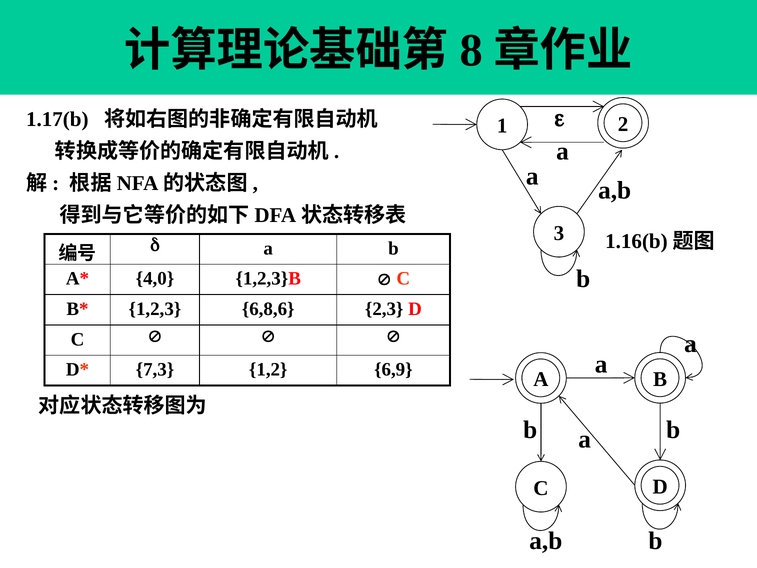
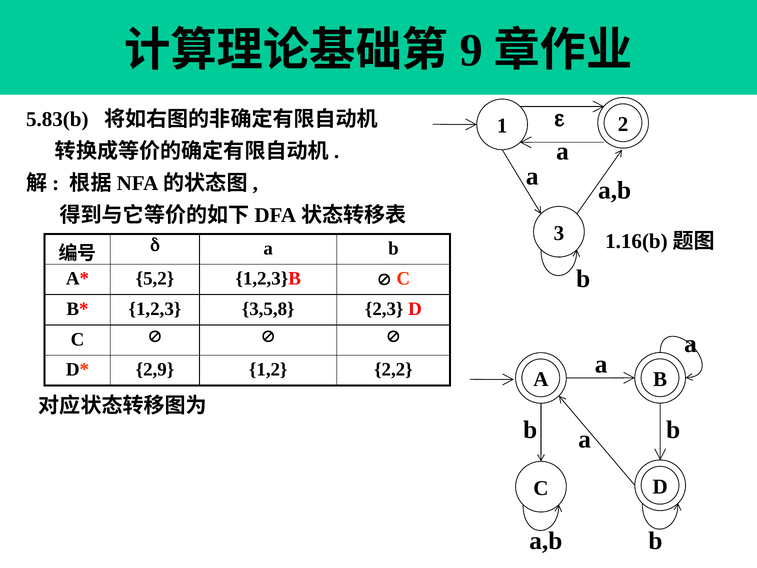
8: 8 -> 9 (471, 51)
1.17(b: 1.17(b -> 5.83(b (57, 119)
4,0: 4,0 -> 5,2 (155, 279)
6,8,6: 6,8,6 -> 3,5,8 (268, 309)
7,3: 7,3 -> 2,9 (155, 369)
6,9: 6,9 -> 2,2 (393, 369)
